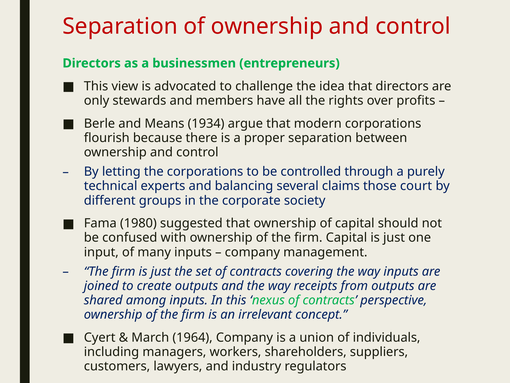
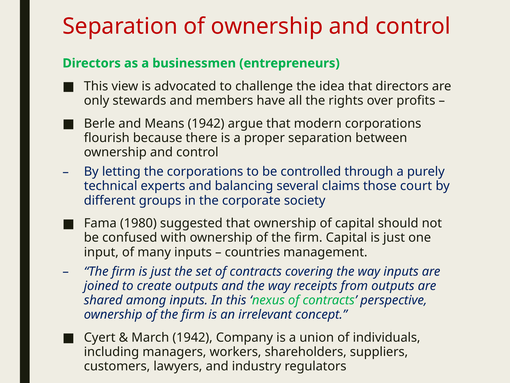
Means 1934: 1934 -> 1942 (206, 123)
company: company -> countries (252, 252)
March 1964: 1964 -> 1942 (193, 337)
